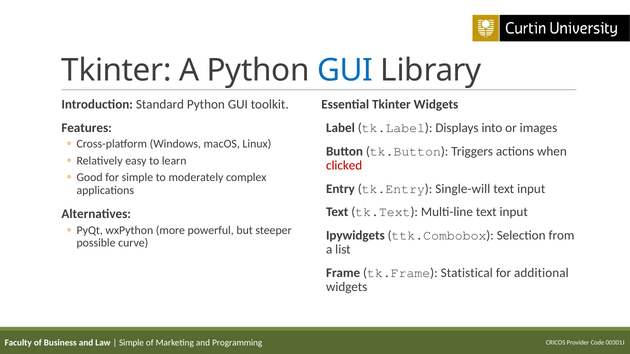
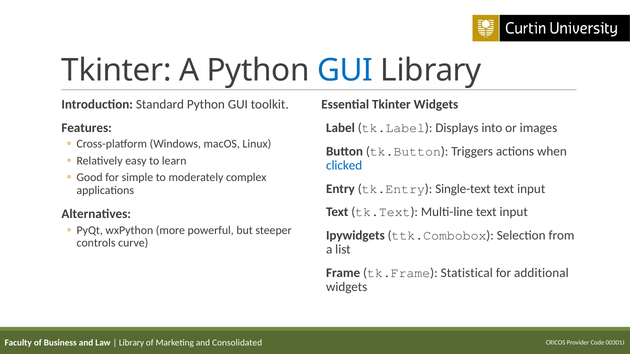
clicked colour: red -> blue (344, 166)
Single-will: Single-will -> Single-text (463, 189)
possible: possible -> controls (96, 243)
Simple: Simple -> Library (131, 343)
Programming: Programming -> Consolidated (237, 343)
